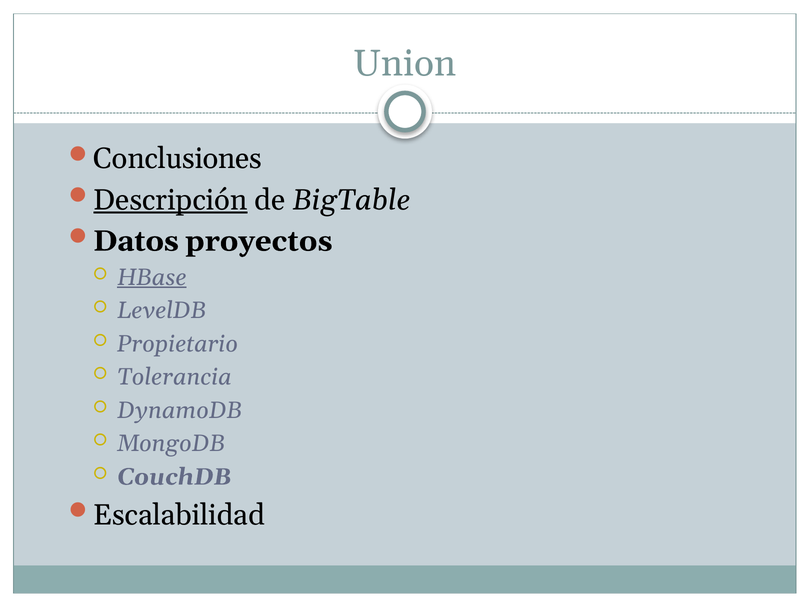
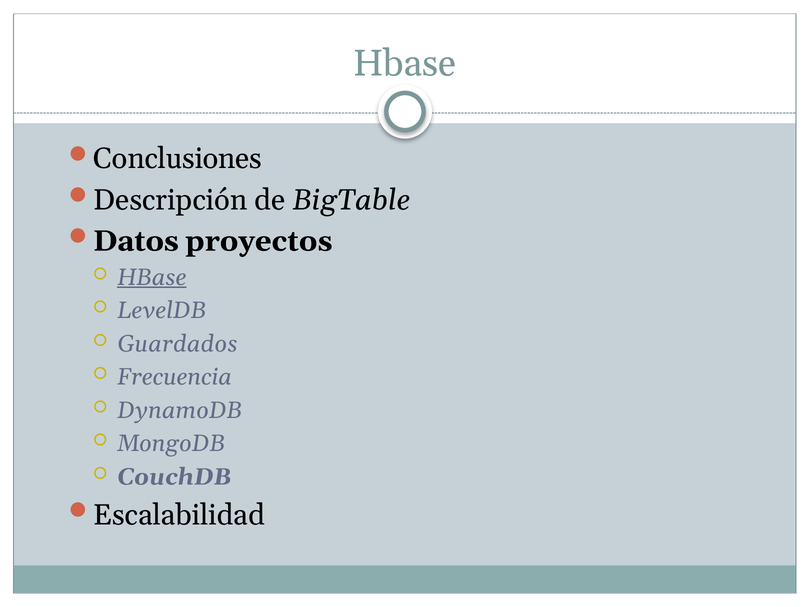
Union: Union -> Hbase (405, 64)
Descripción underline: present -> none (170, 200)
Propietario: Propietario -> Guardados (177, 344)
Tolerancia: Tolerancia -> Frecuencia (174, 377)
